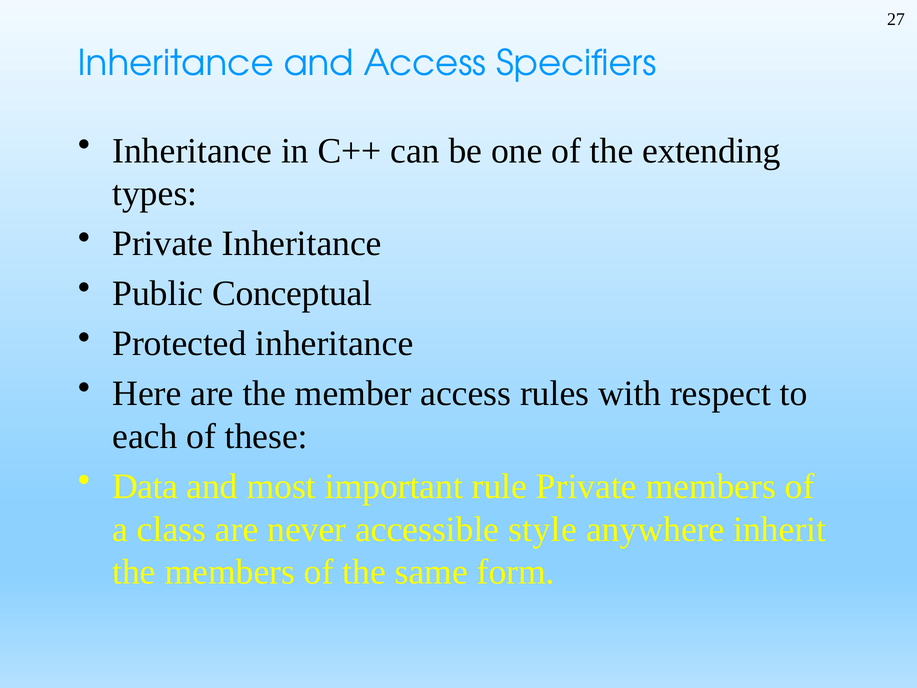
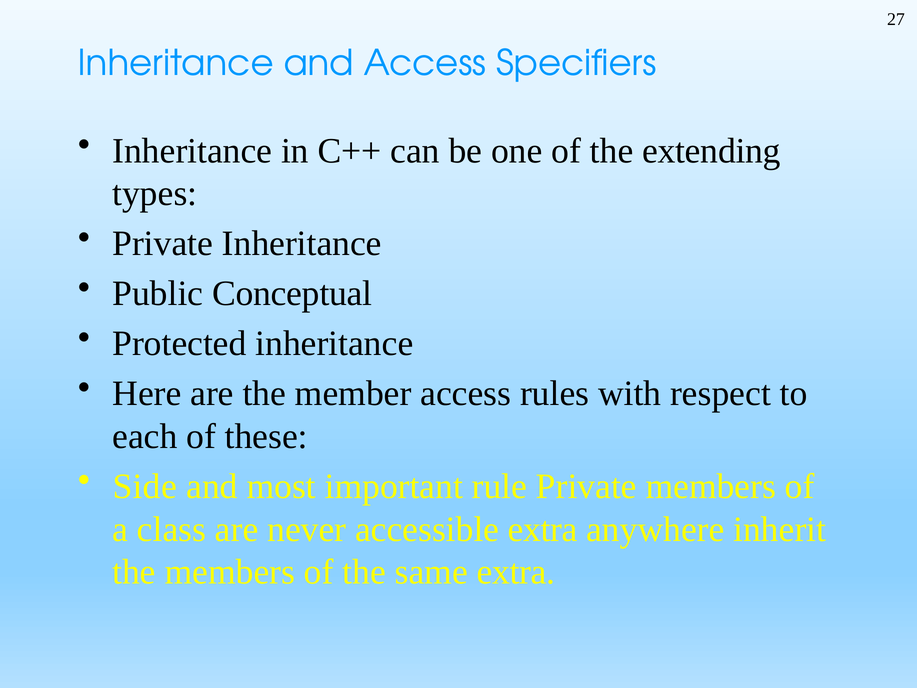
Data: Data -> Side (145, 486)
accessible style: style -> extra (543, 529)
same form: form -> extra (516, 572)
